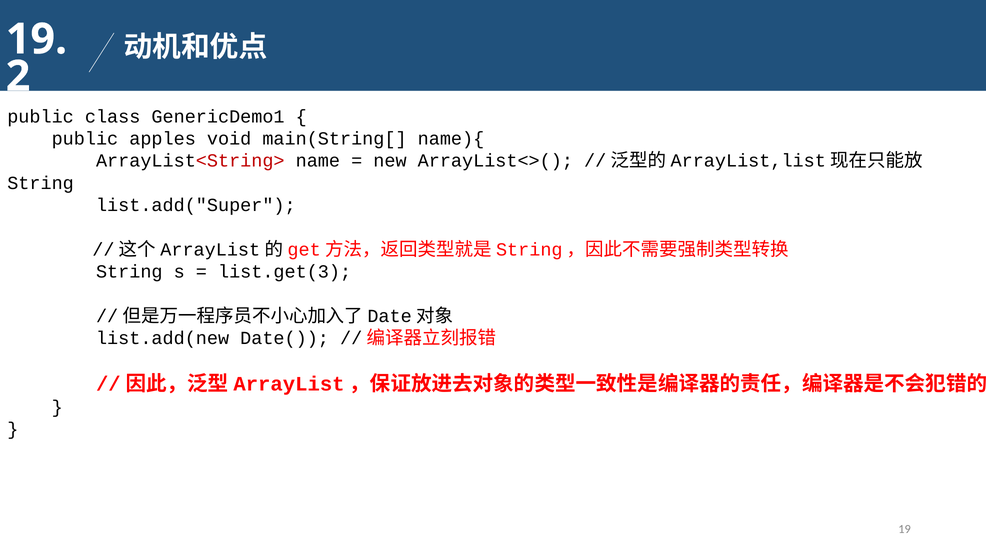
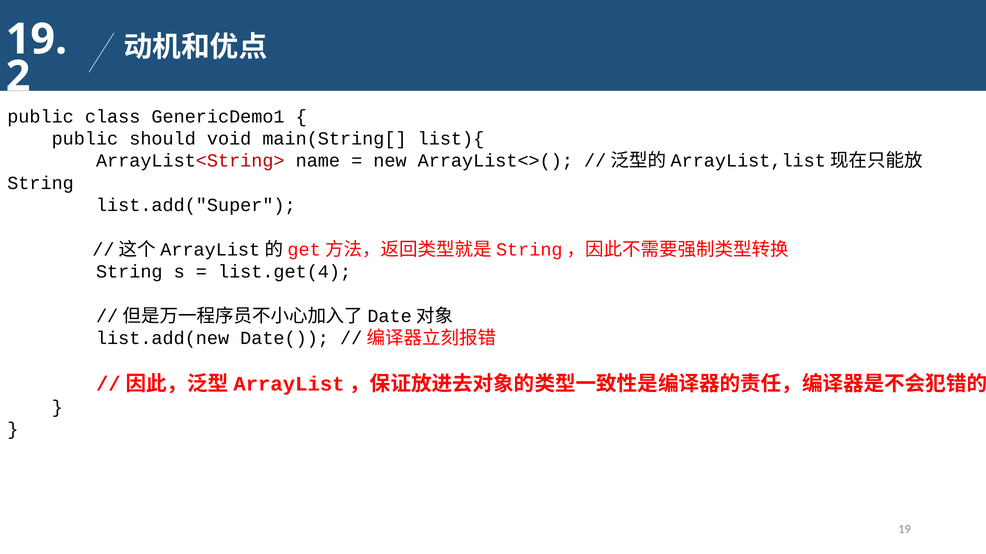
apples: apples -> should (163, 139)
name){: name){ -> list){ (451, 139)
list.get(3: list.get(3 -> list.get(4 (285, 272)
